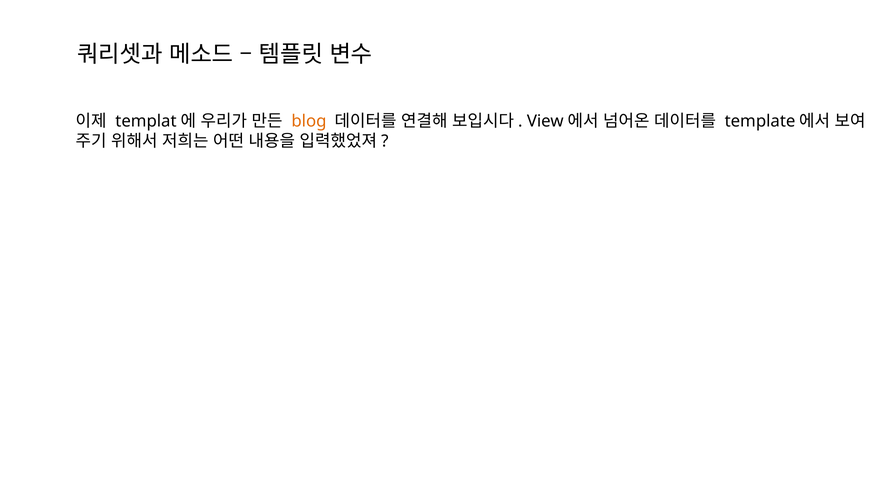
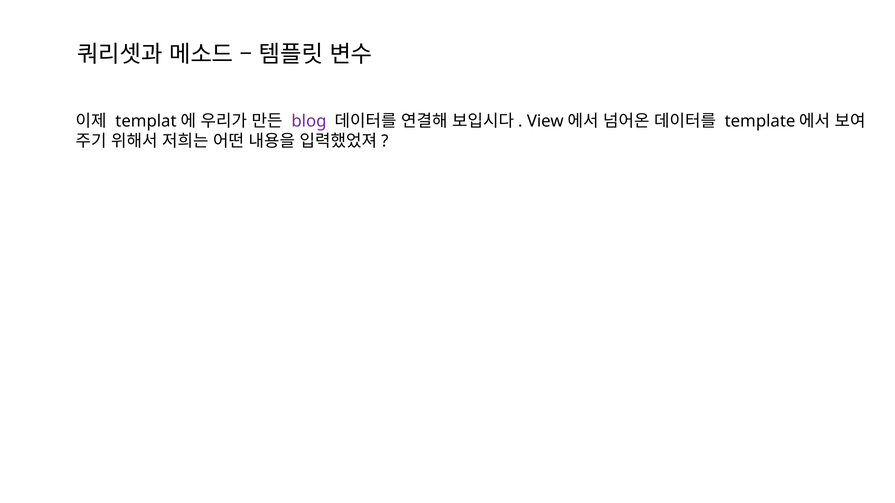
blog colour: orange -> purple (309, 121)
